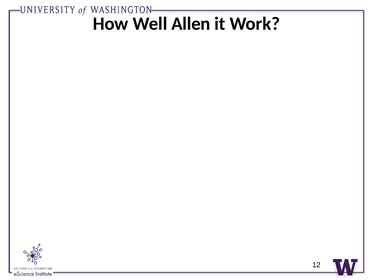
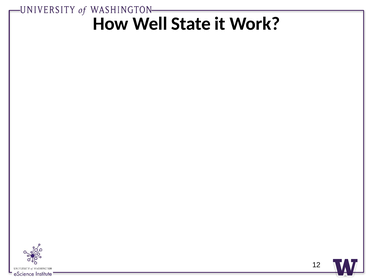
Allen: Allen -> State (191, 24)
